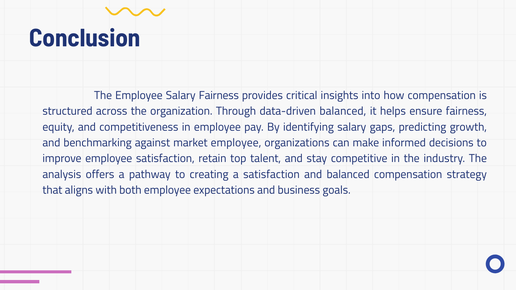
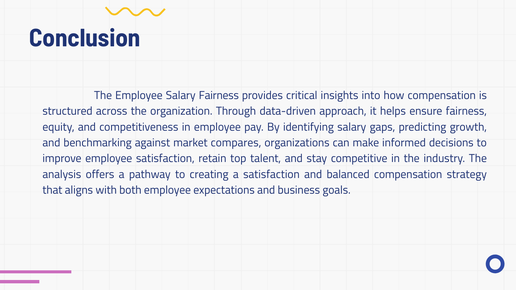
data-driven balanced: balanced -> approach (343, 111)
market employee: employee -> compares (236, 143)
